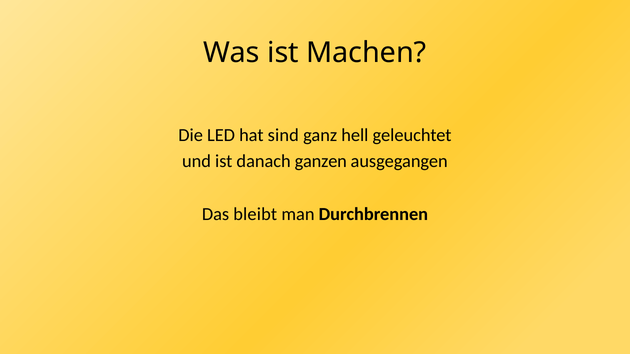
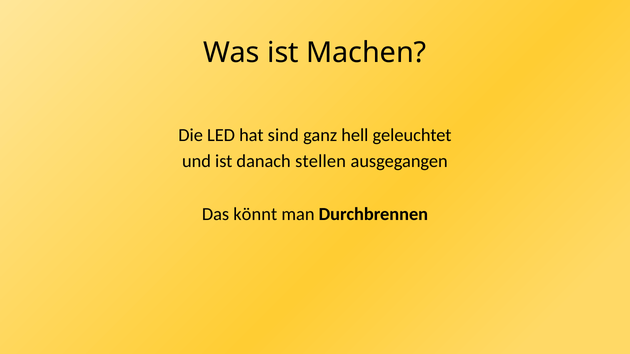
ganzen: ganzen -> stellen (321, 162)
bleibt: bleibt -> könnt (255, 214)
